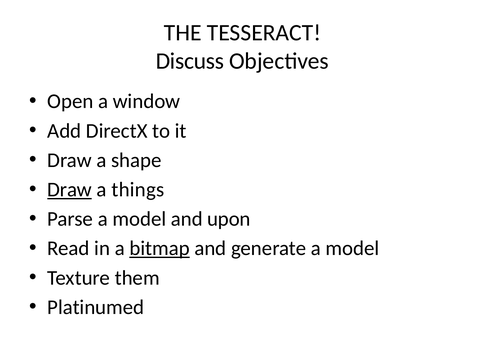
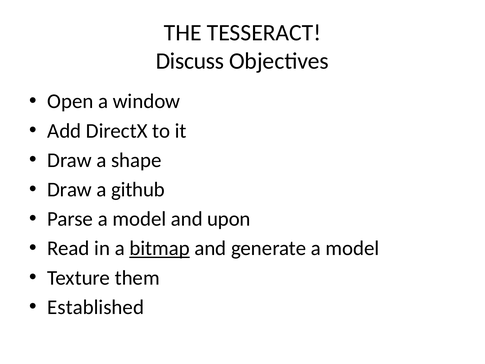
Draw underline: present -> none (70, 189)
things: things -> github (138, 189)
Platinumed: Platinumed -> Established (96, 307)
